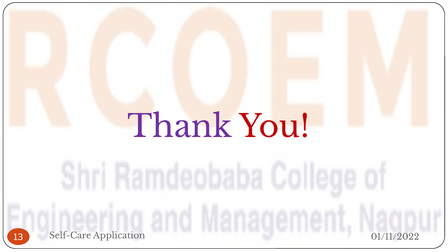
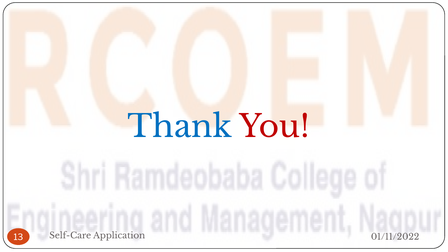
Thank colour: purple -> blue (180, 127)
